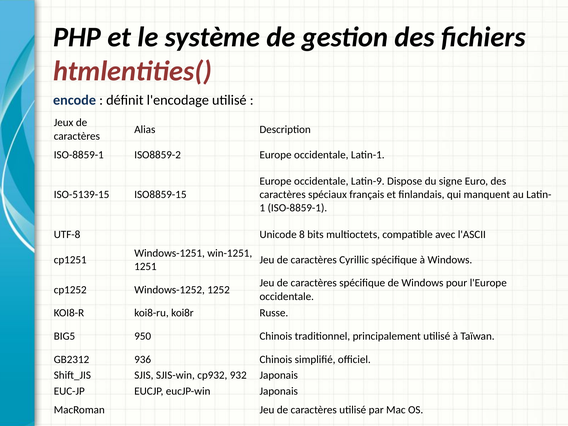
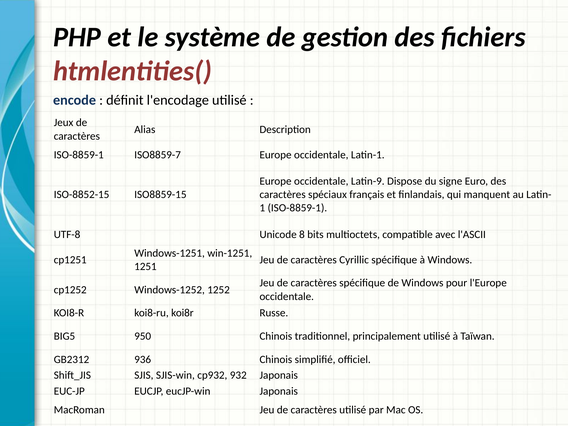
ISO8859-2: ISO8859-2 -> ISO8859-7 (158, 155)
ISO-5139-15: ISO-5139-15 -> ISO-8852-15 (82, 195)
